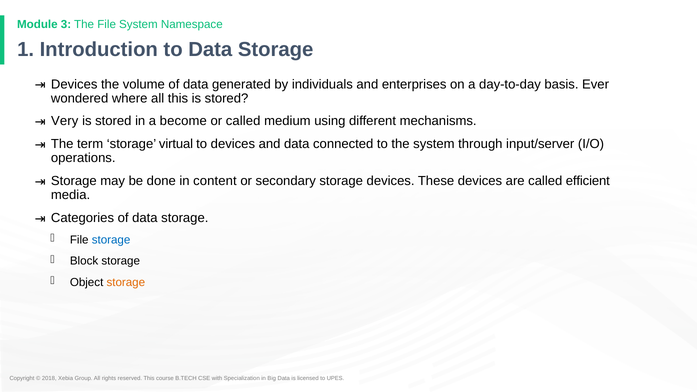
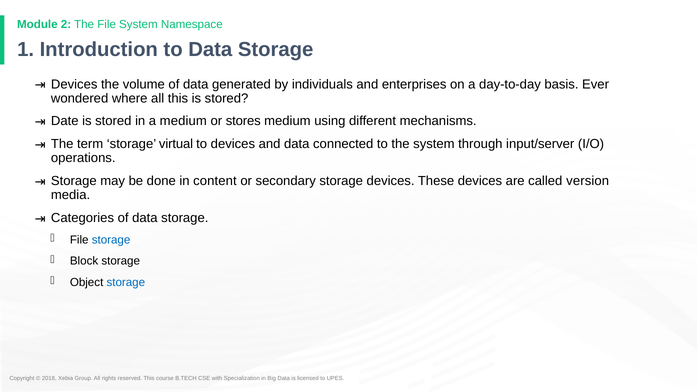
3: 3 -> 2 (66, 24)
Very: Very -> Date (65, 121)
a become: become -> medium (183, 121)
or called: called -> stores (243, 121)
efficient: efficient -> version (588, 181)
storage colour: orange -> blue (126, 282)
